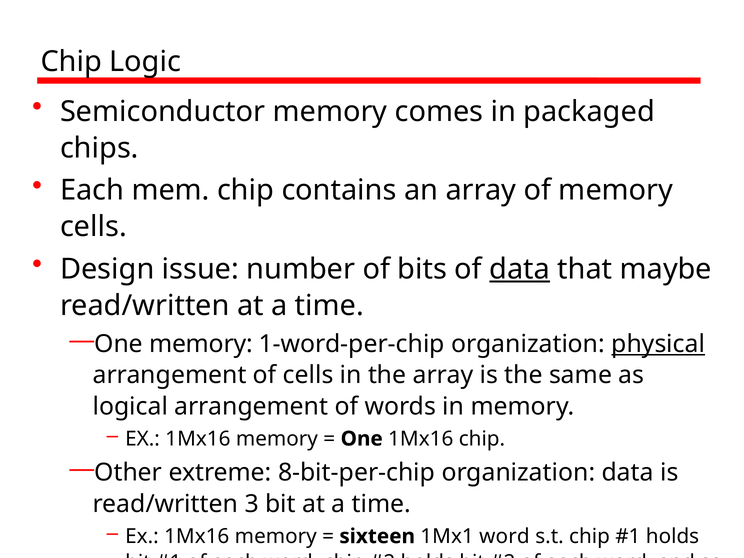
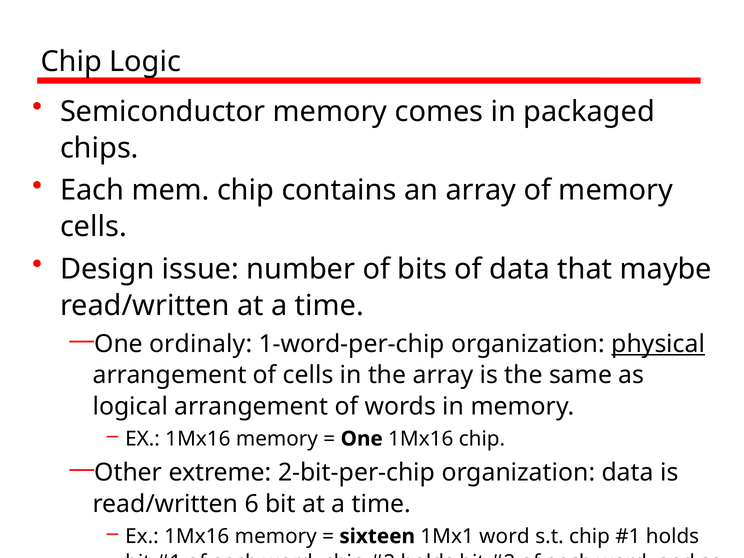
data underline: present -> none (520, 269)
One memory: memory -> ordinaly (201, 344)
8-bit-per-chip: 8-bit-per-chip -> 2-bit-per-chip (357, 473)
3: 3 -> 6 (252, 504)
